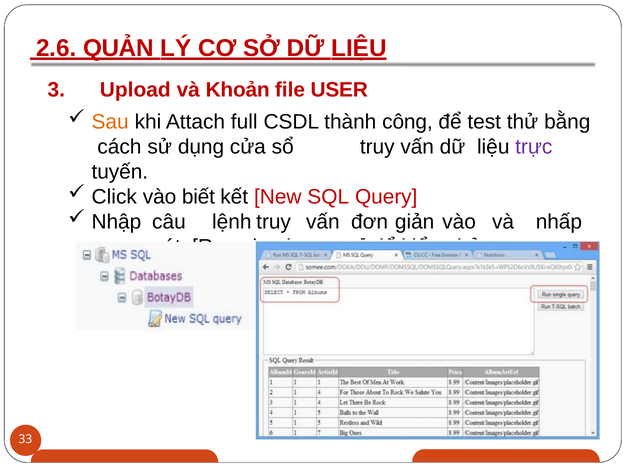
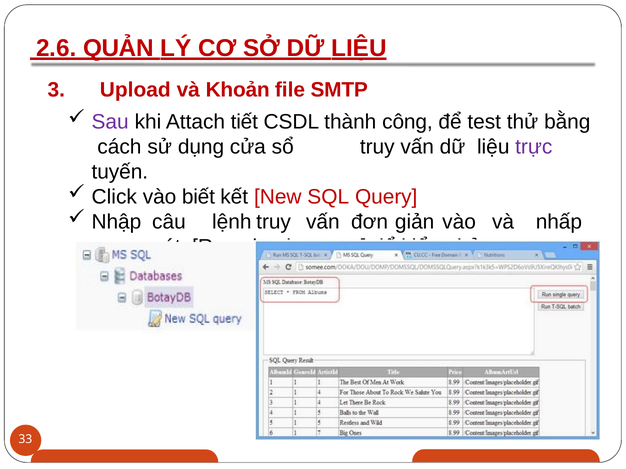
USER: USER -> SMTP (339, 90)
Sau colour: orange -> purple (110, 122)
full: full -> tiết (244, 122)
